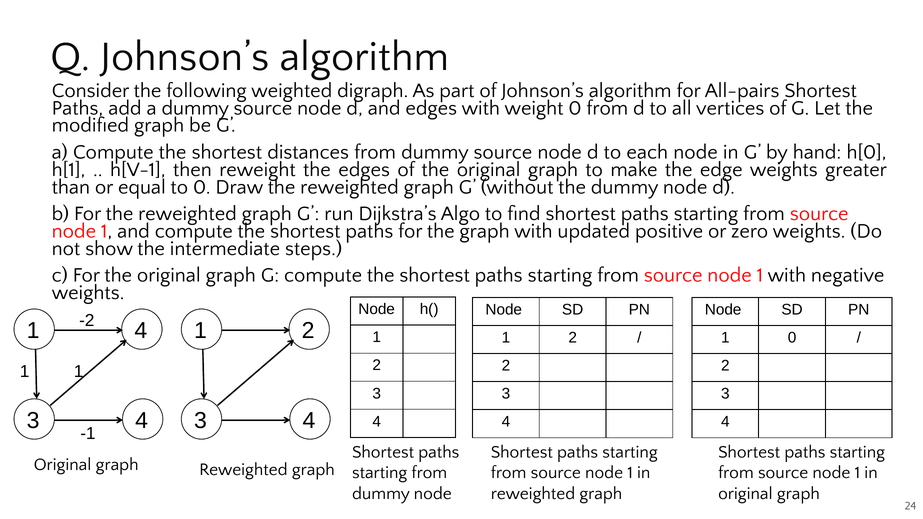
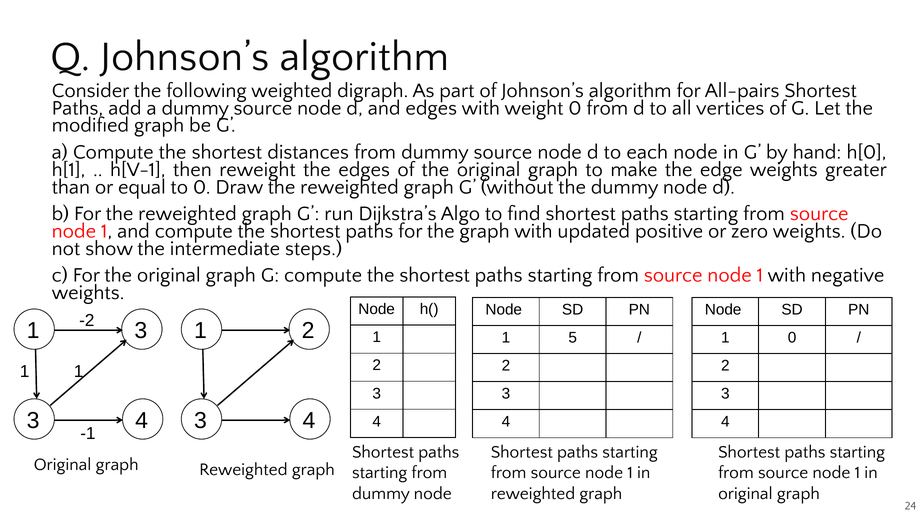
1 4: 4 -> 3 (141, 331)
2: 2 -> 5 (573, 338)
